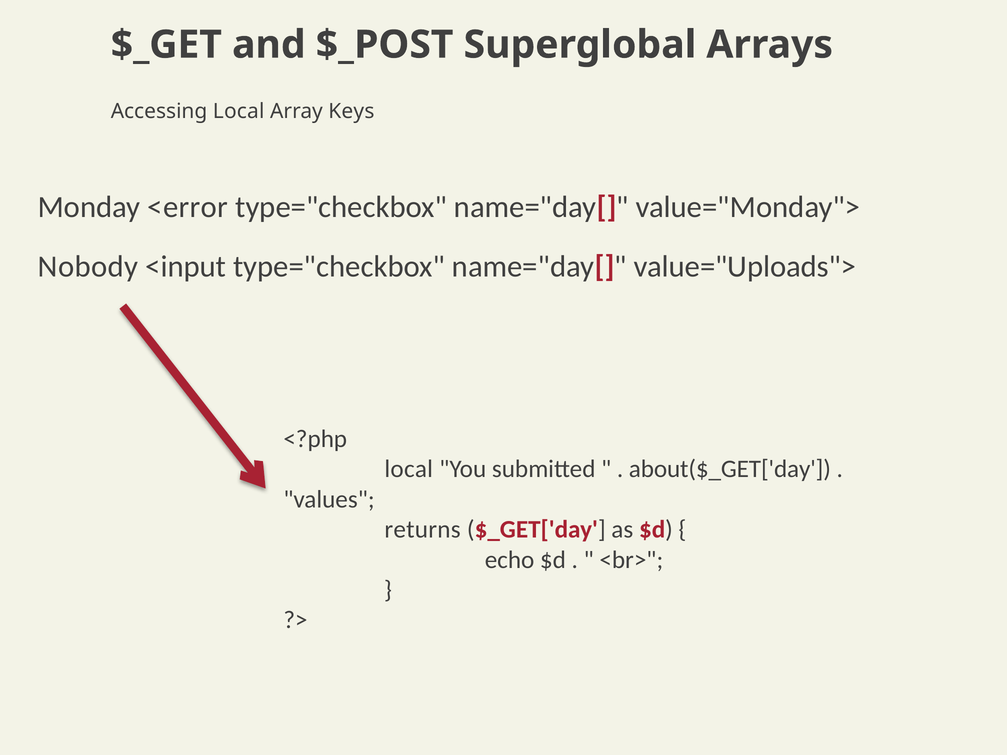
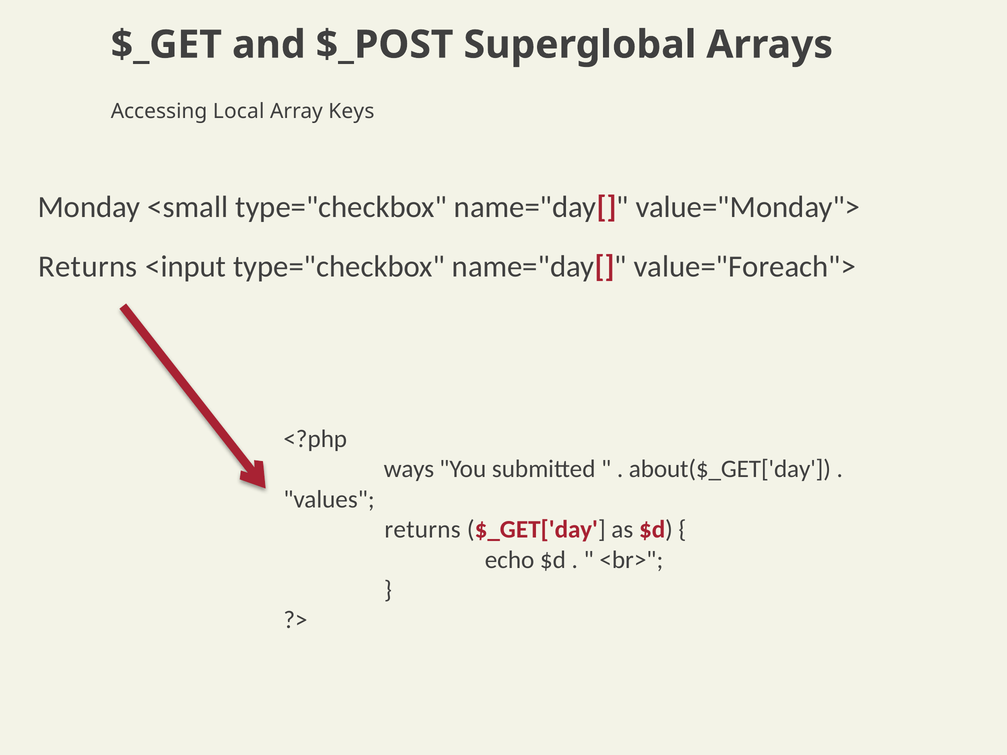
<error: <error -> <small (188, 207)
Nobody: Nobody -> Returns (88, 267)
value="Uploads">: value="Uploads"> -> value="Foreach"> (745, 267)
local: local -> ways (409, 469)
